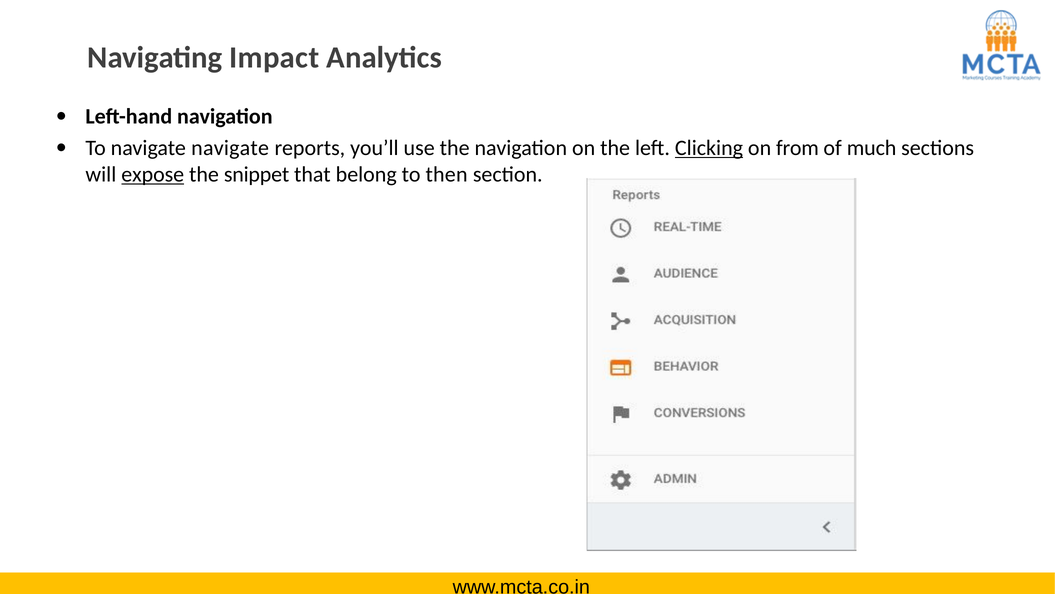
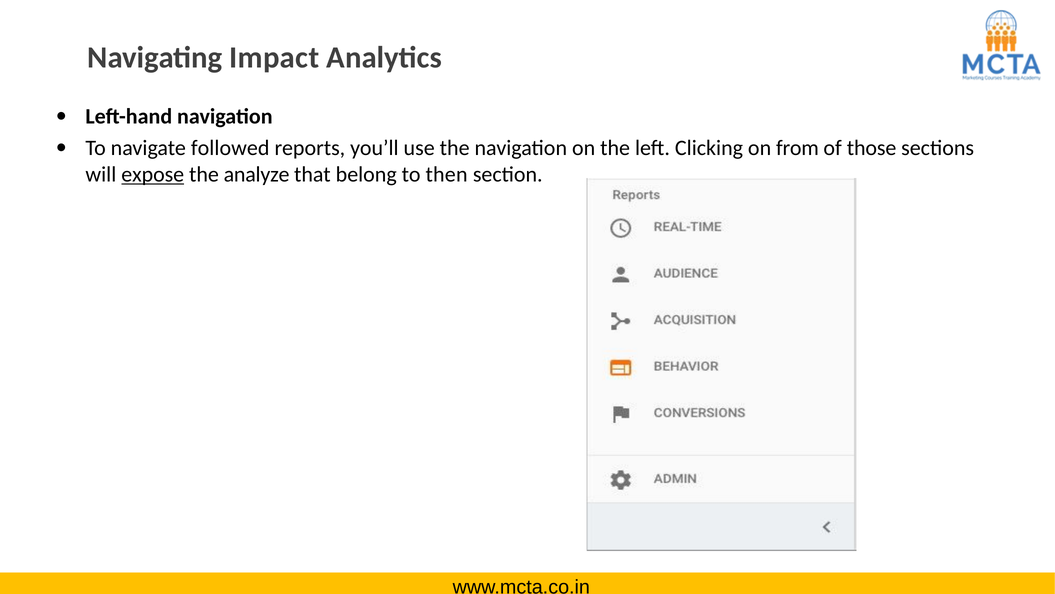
navigate navigate: navigate -> followed (230, 148)
Clicking underline: present -> none (709, 148)
much: much -> those (872, 148)
snippet: snippet -> analyze (257, 174)
